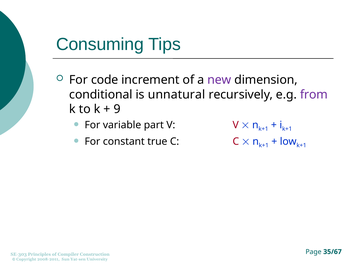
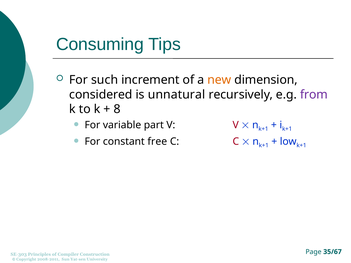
code: code -> such (105, 80)
new colour: purple -> orange (219, 80)
conditional: conditional -> considered (101, 95)
9: 9 -> 8 (117, 109)
true: true -> free (157, 142)
